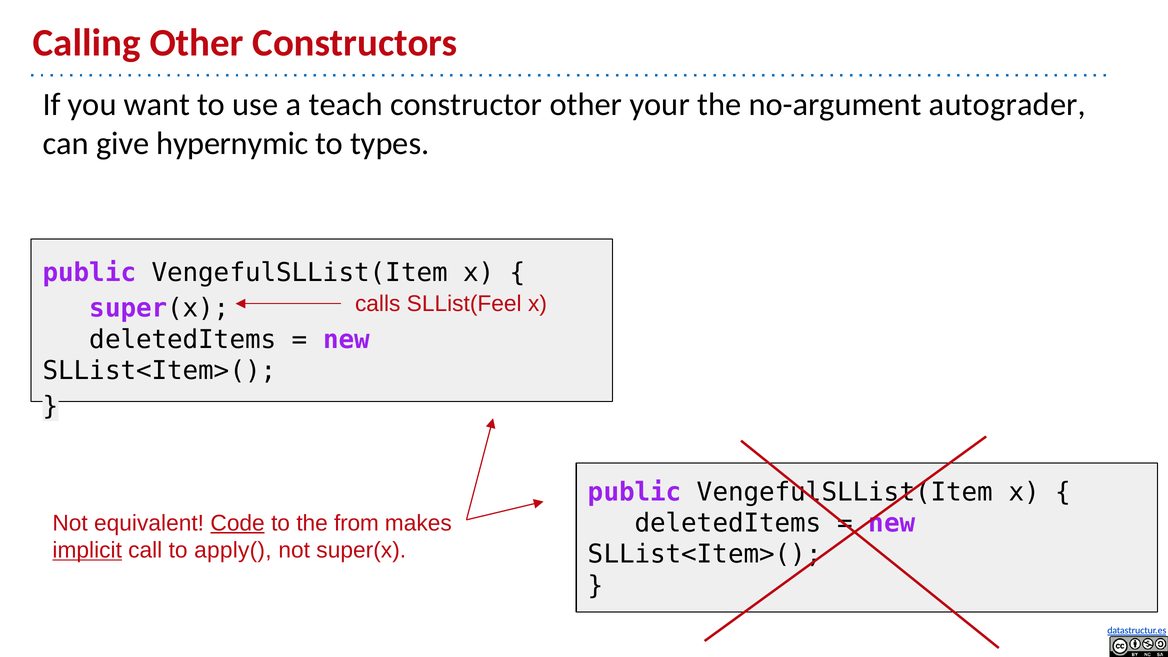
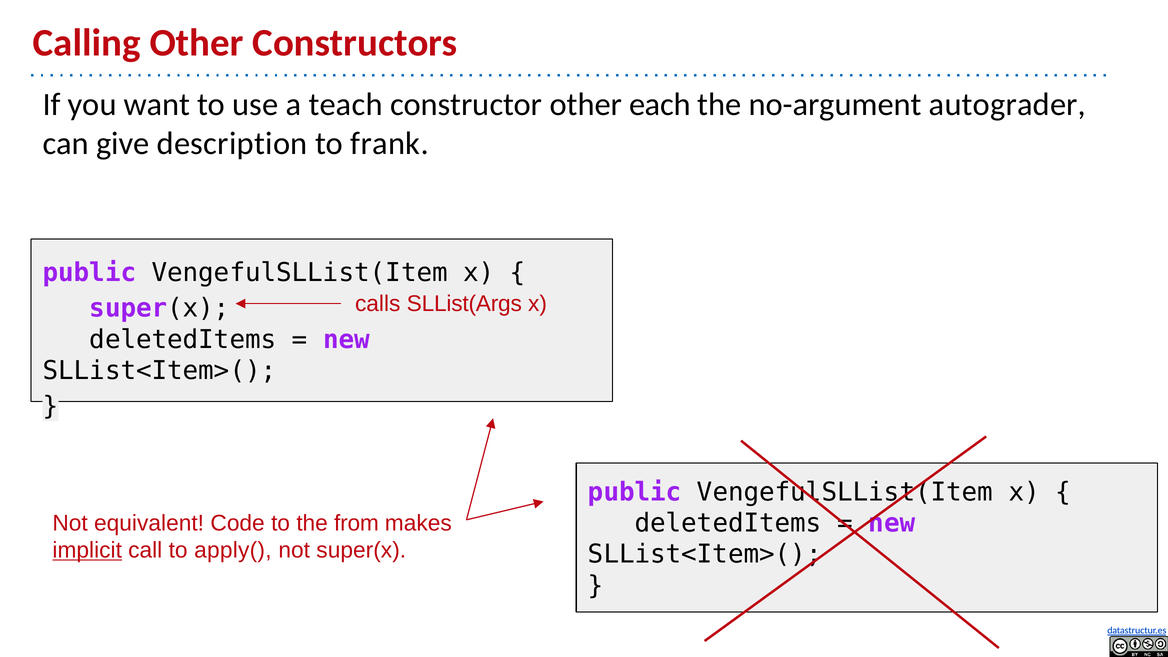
your: your -> each (660, 105)
hypernymic: hypernymic -> description (232, 143)
types: types -> frank (390, 143)
SLList(Feel: SLList(Feel -> SLList(Args (464, 304)
Code underline: present -> none (238, 523)
